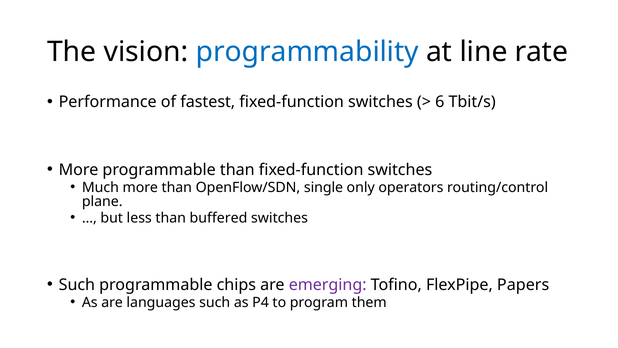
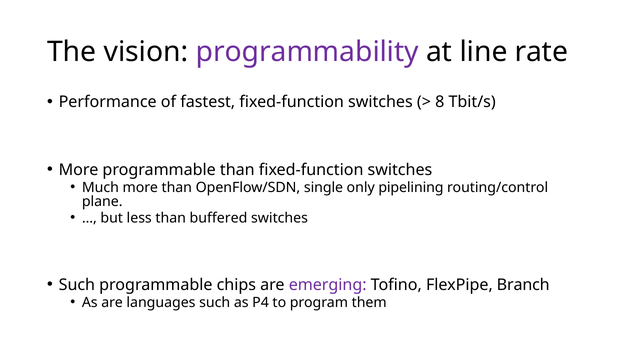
programmability colour: blue -> purple (307, 52)
6: 6 -> 8 (440, 102)
operators: operators -> pipelining (411, 187)
Papers: Papers -> Branch (523, 285)
